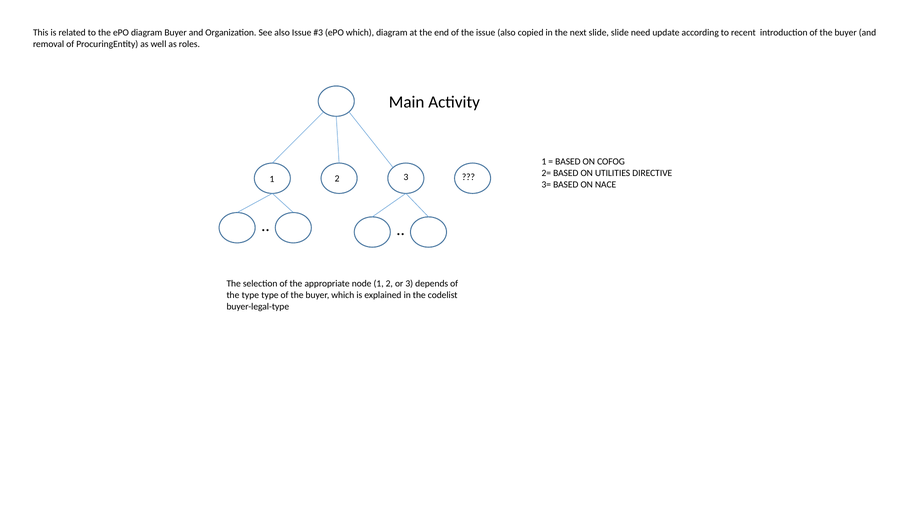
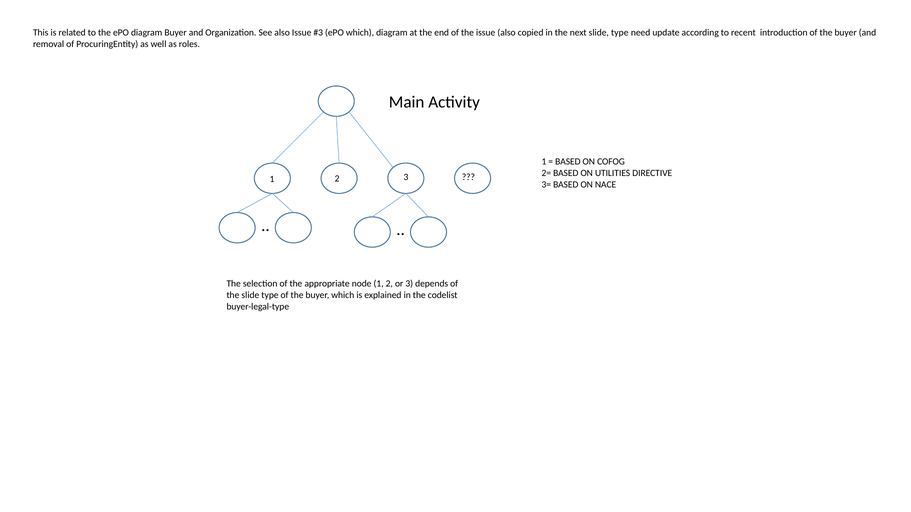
next slide slide: slide -> type (620, 33)
the type: type -> slide (250, 295)
